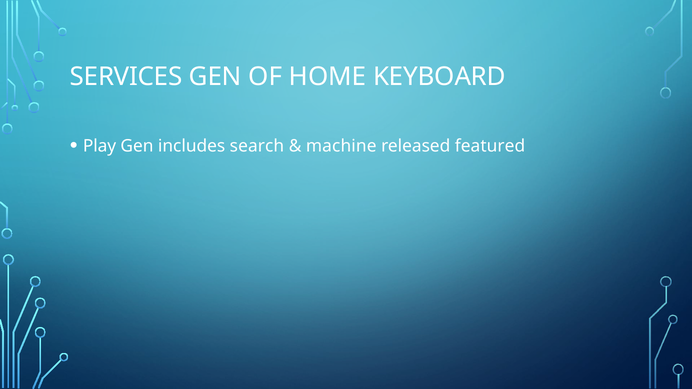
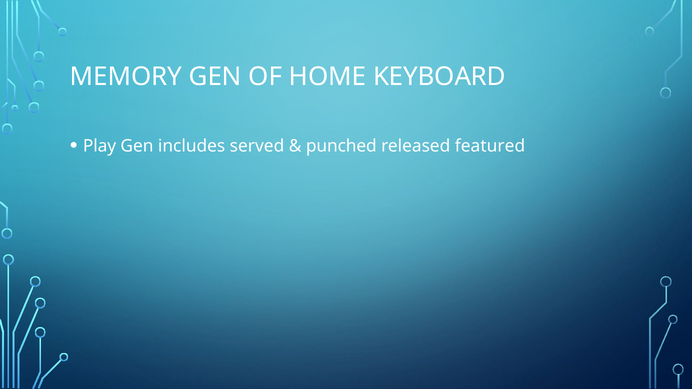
SERVICES: SERVICES -> MEMORY (126, 77)
search: search -> served (257, 146)
machine: machine -> punched (341, 146)
